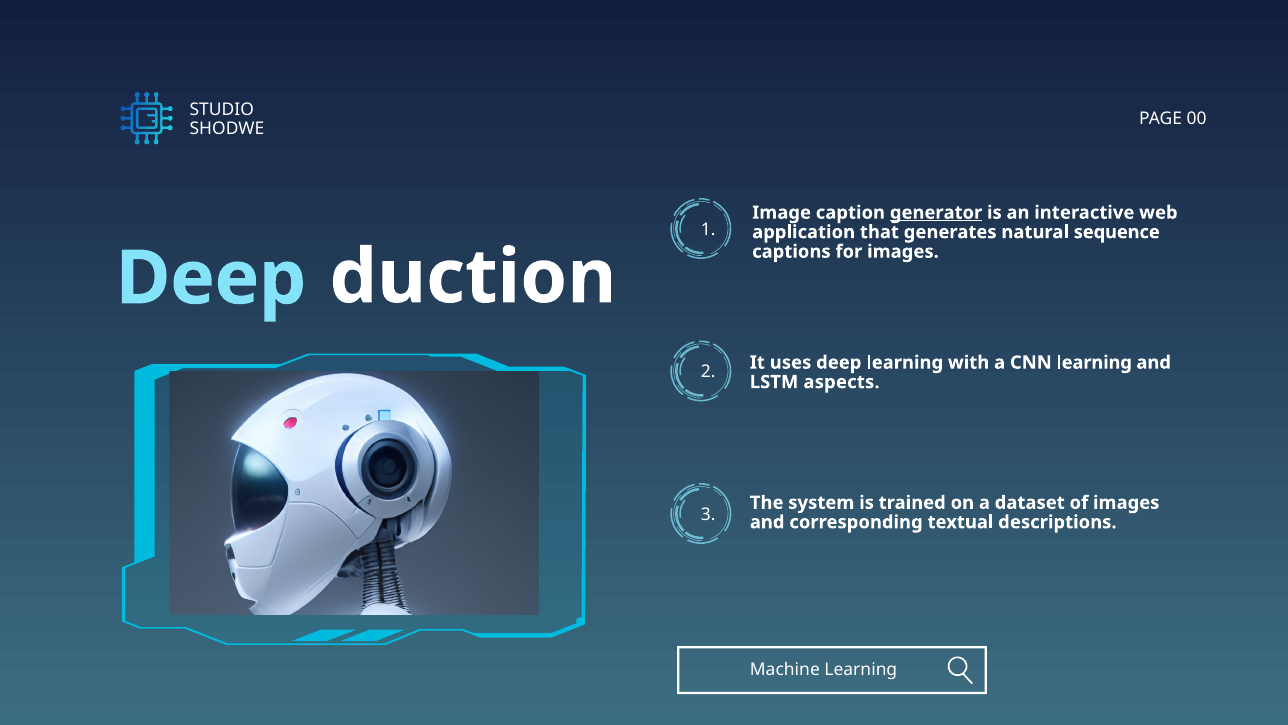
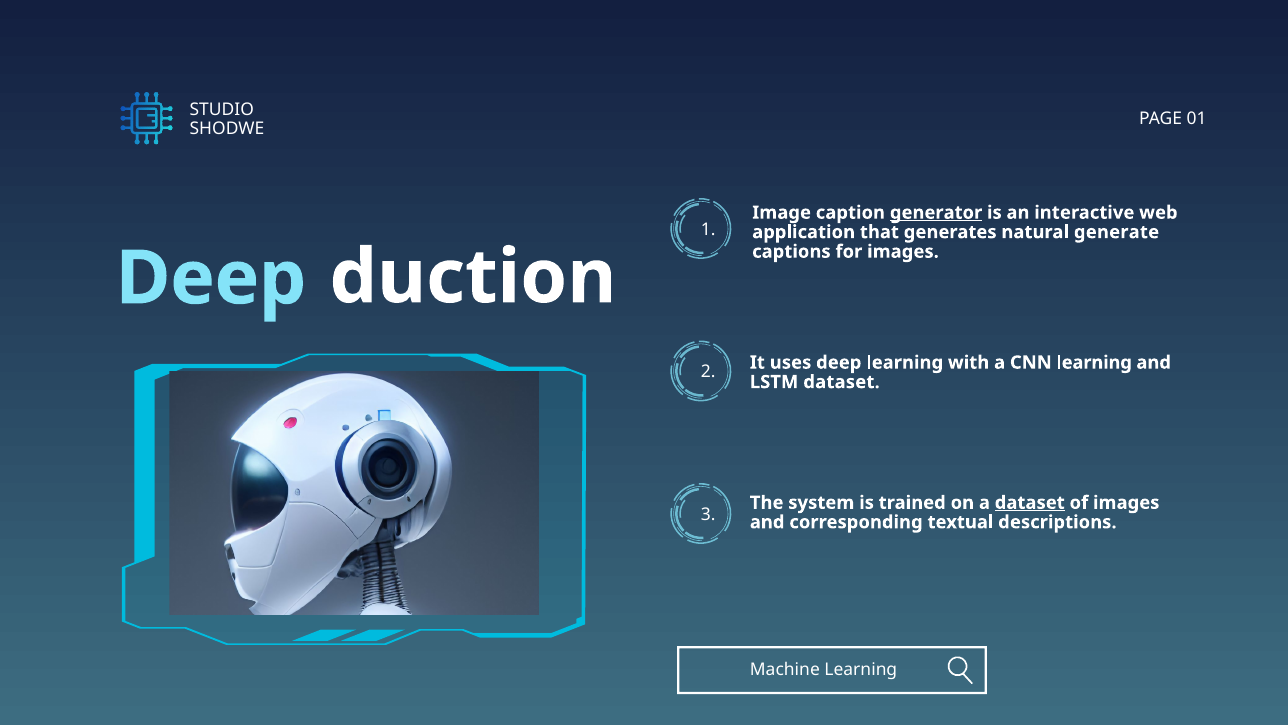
00: 00 -> 01 (1197, 119)
sequence: sequence -> generate (1117, 232)
LSTM aspects: aspects -> dataset (842, 382)
dataset underline: none -> present (1030, 502)
